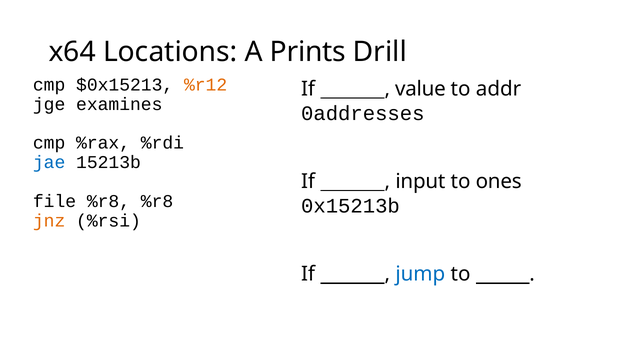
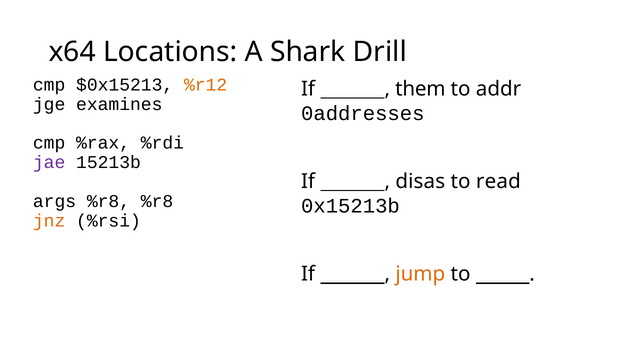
Prints: Prints -> Shark (308, 52)
value: value -> them (420, 89)
jae colour: blue -> purple (49, 162)
input: input -> disas (420, 181)
ones: ones -> read (498, 181)
file: file -> args (55, 201)
jump colour: blue -> orange (420, 274)
